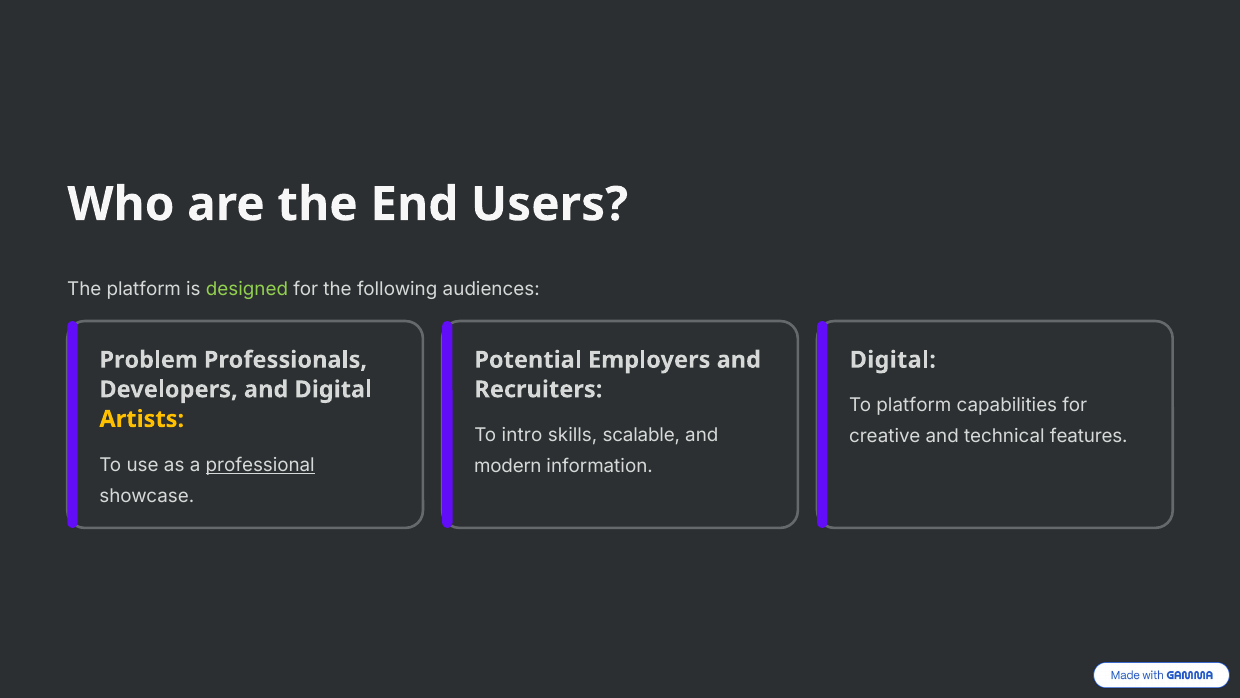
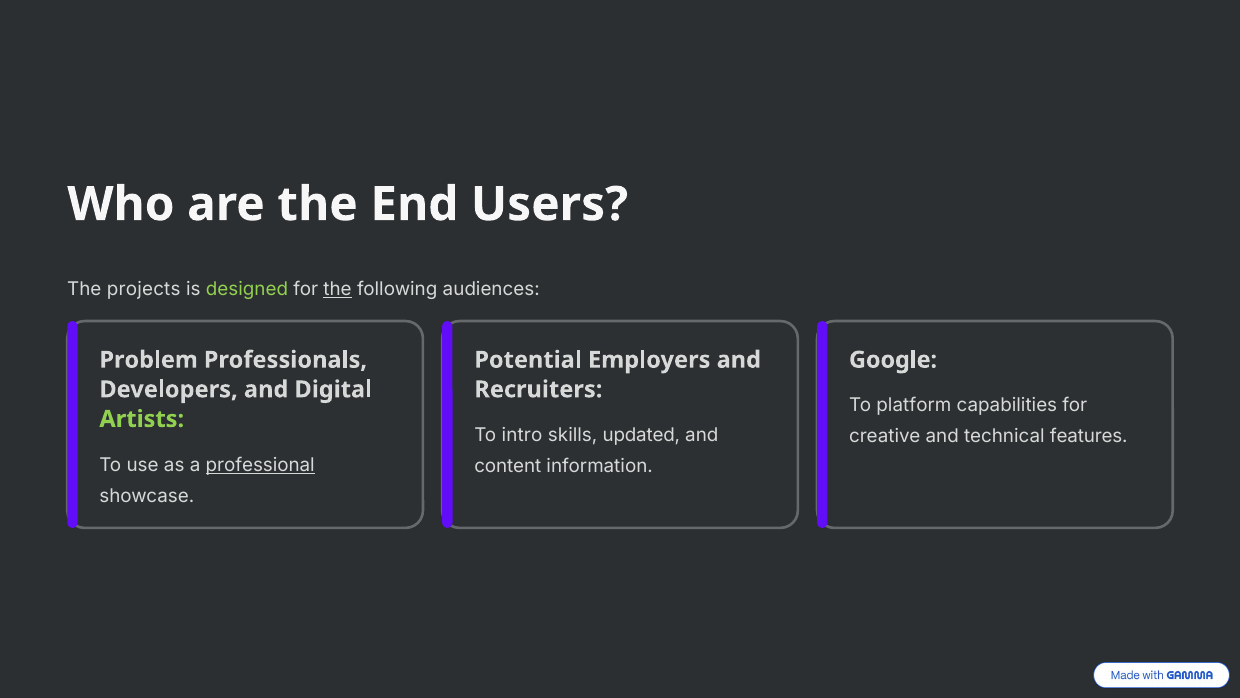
The platform: platform -> projects (144, 289)
the underline: none -> present (338, 289)
Digital: Digital -> Google (893, 360)
Artists colour: yellow -> light green (142, 419)
scalable: scalable -> updated (641, 435)
modern: modern -> content (508, 466)
